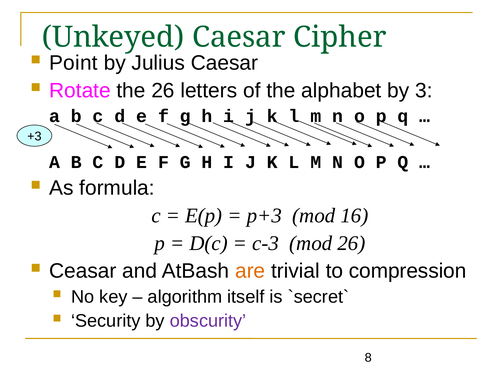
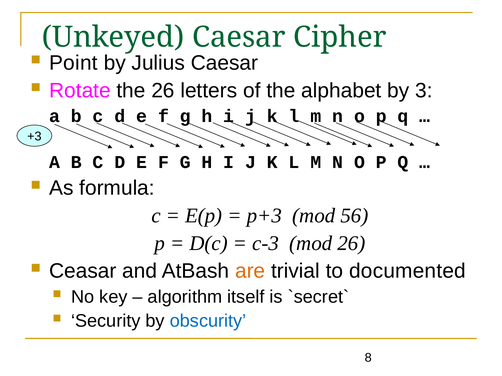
16: 16 -> 56 (354, 216)
compression: compression -> documented (407, 271)
obscurity colour: purple -> blue (208, 321)
